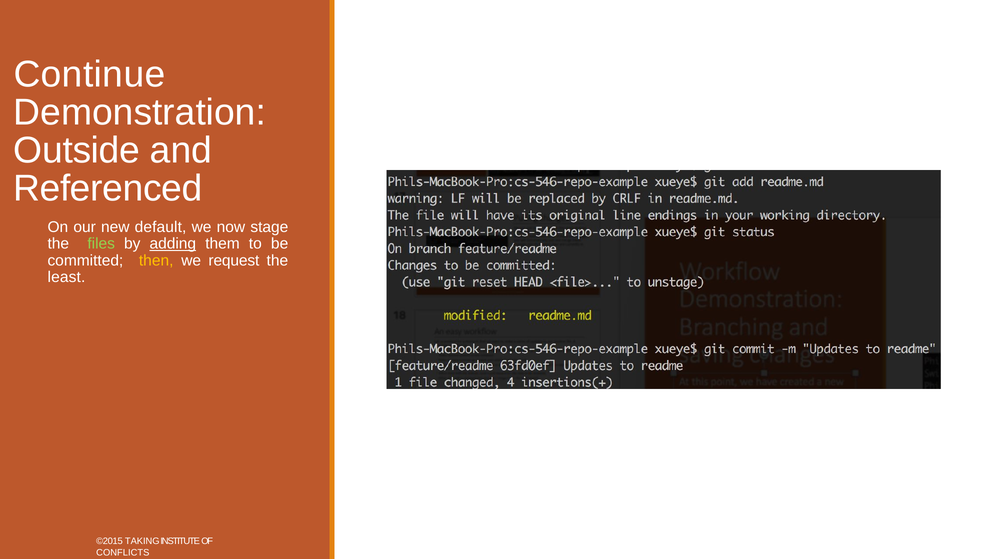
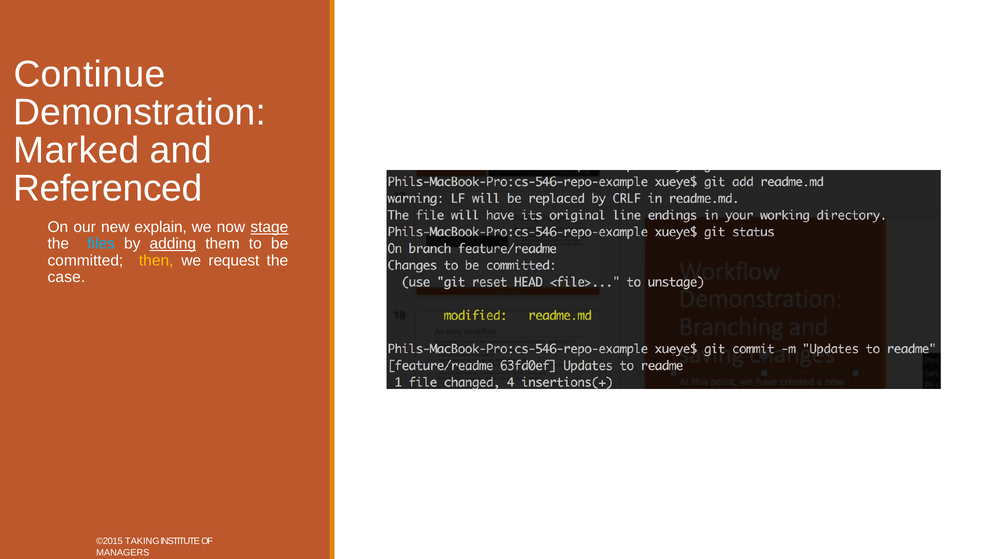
Outside: Outside -> Marked (76, 150)
default: default -> explain (161, 227)
stage underline: none -> present (269, 227)
files colour: light green -> light blue (101, 244)
least: least -> case (66, 277)
CONFLICTS: CONFLICTS -> MANAGERS (123, 553)
